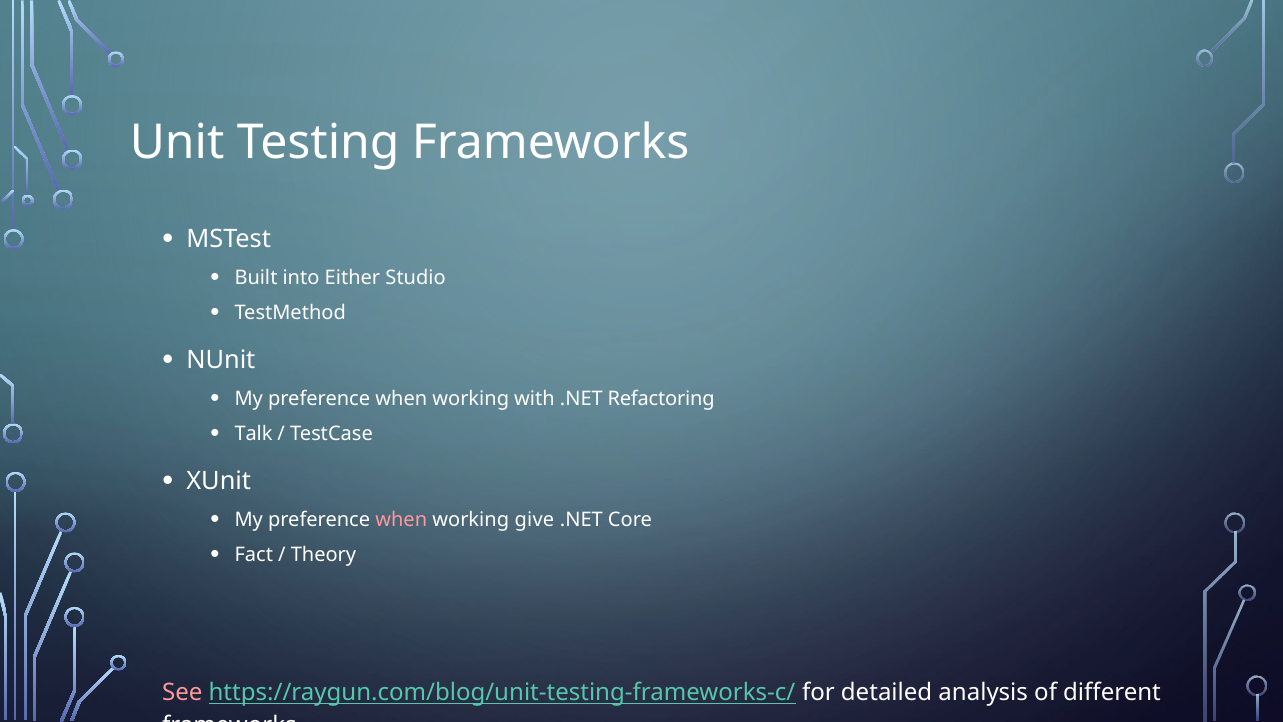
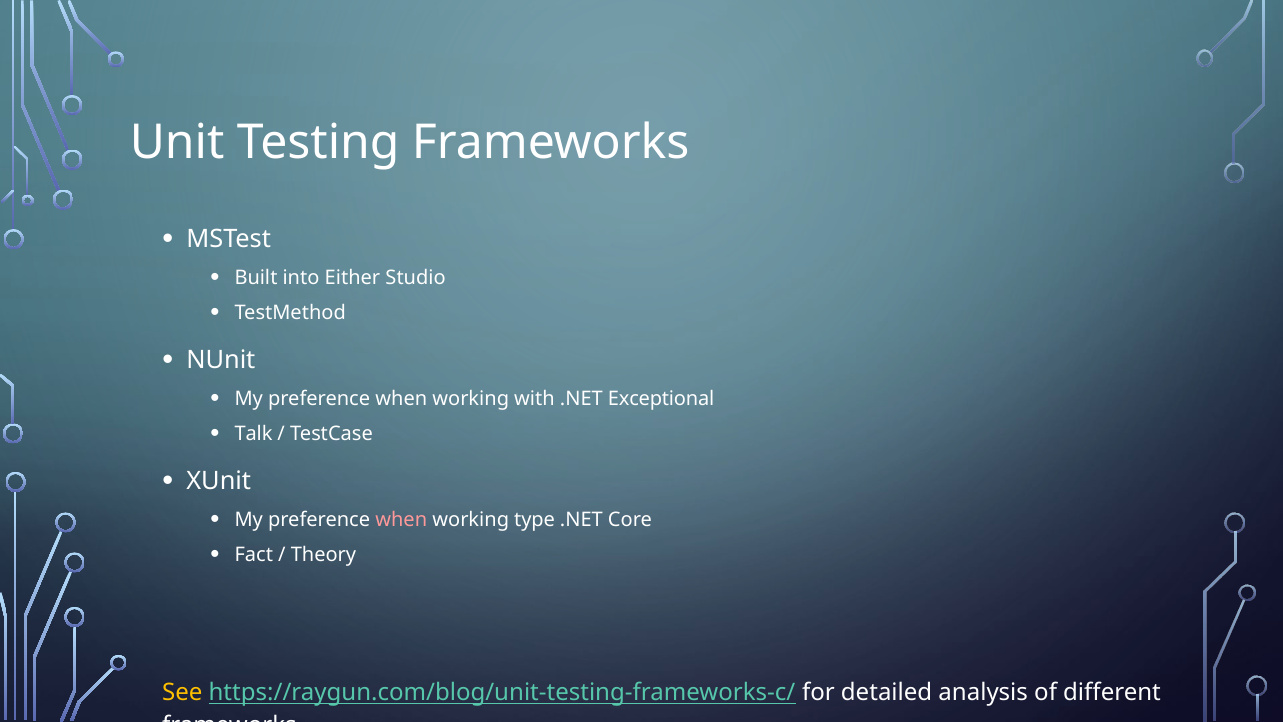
Refactoring: Refactoring -> Exceptional (661, 398)
give: give -> type (535, 519)
See colour: pink -> yellow (182, 692)
